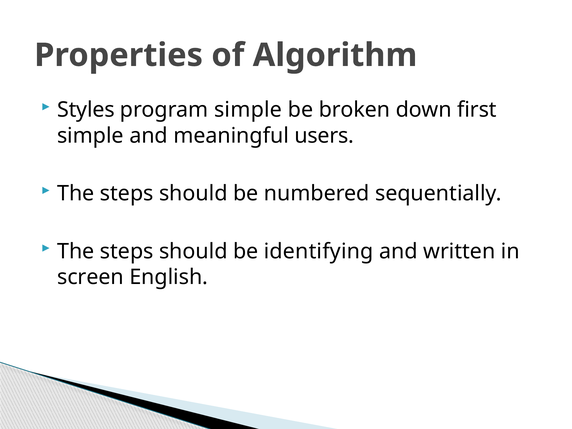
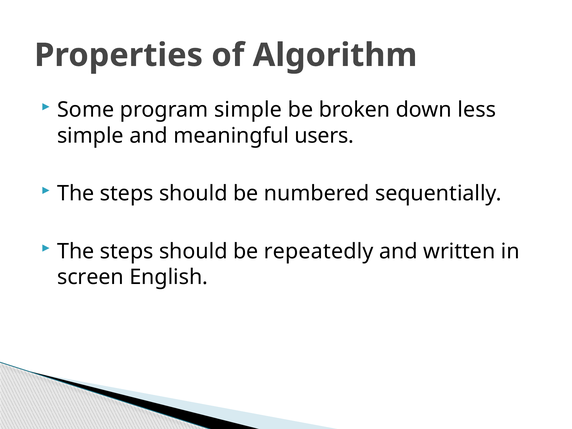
Styles: Styles -> Some (86, 110)
first: first -> less (477, 110)
identifying: identifying -> repeatedly (319, 251)
